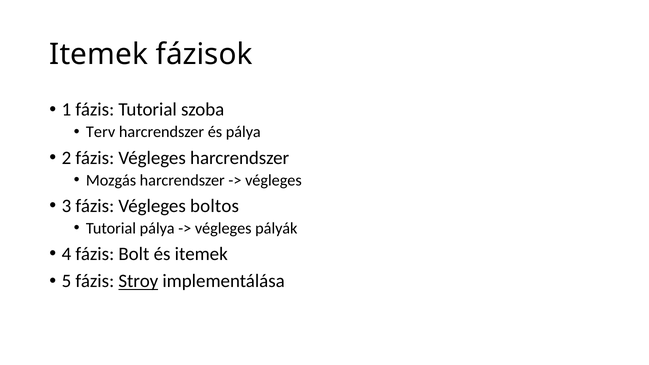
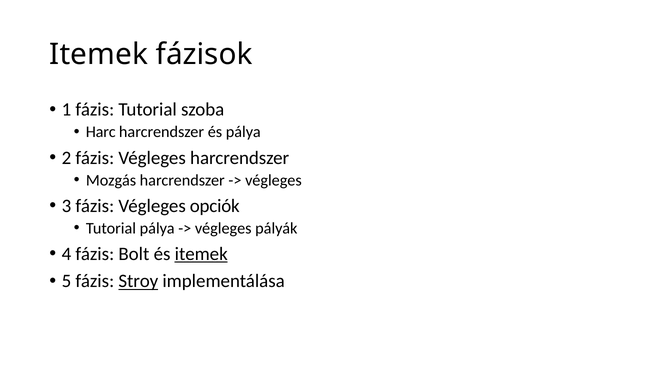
Terv: Terv -> Harc (101, 132)
boltos: boltos -> opciók (215, 206)
itemek underline: none -> present (201, 254)
